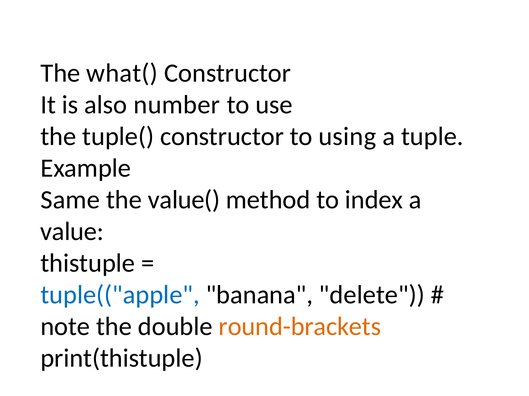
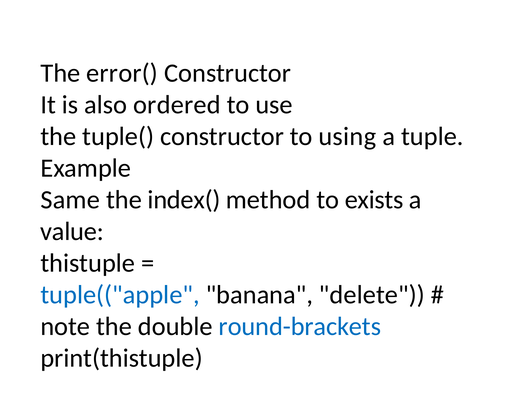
what(: what( -> error( (122, 73)
number: number -> ordered (177, 105)
value(: value( -> index( (184, 200)
index: index -> exists (374, 200)
round-brackets colour: orange -> blue (300, 327)
